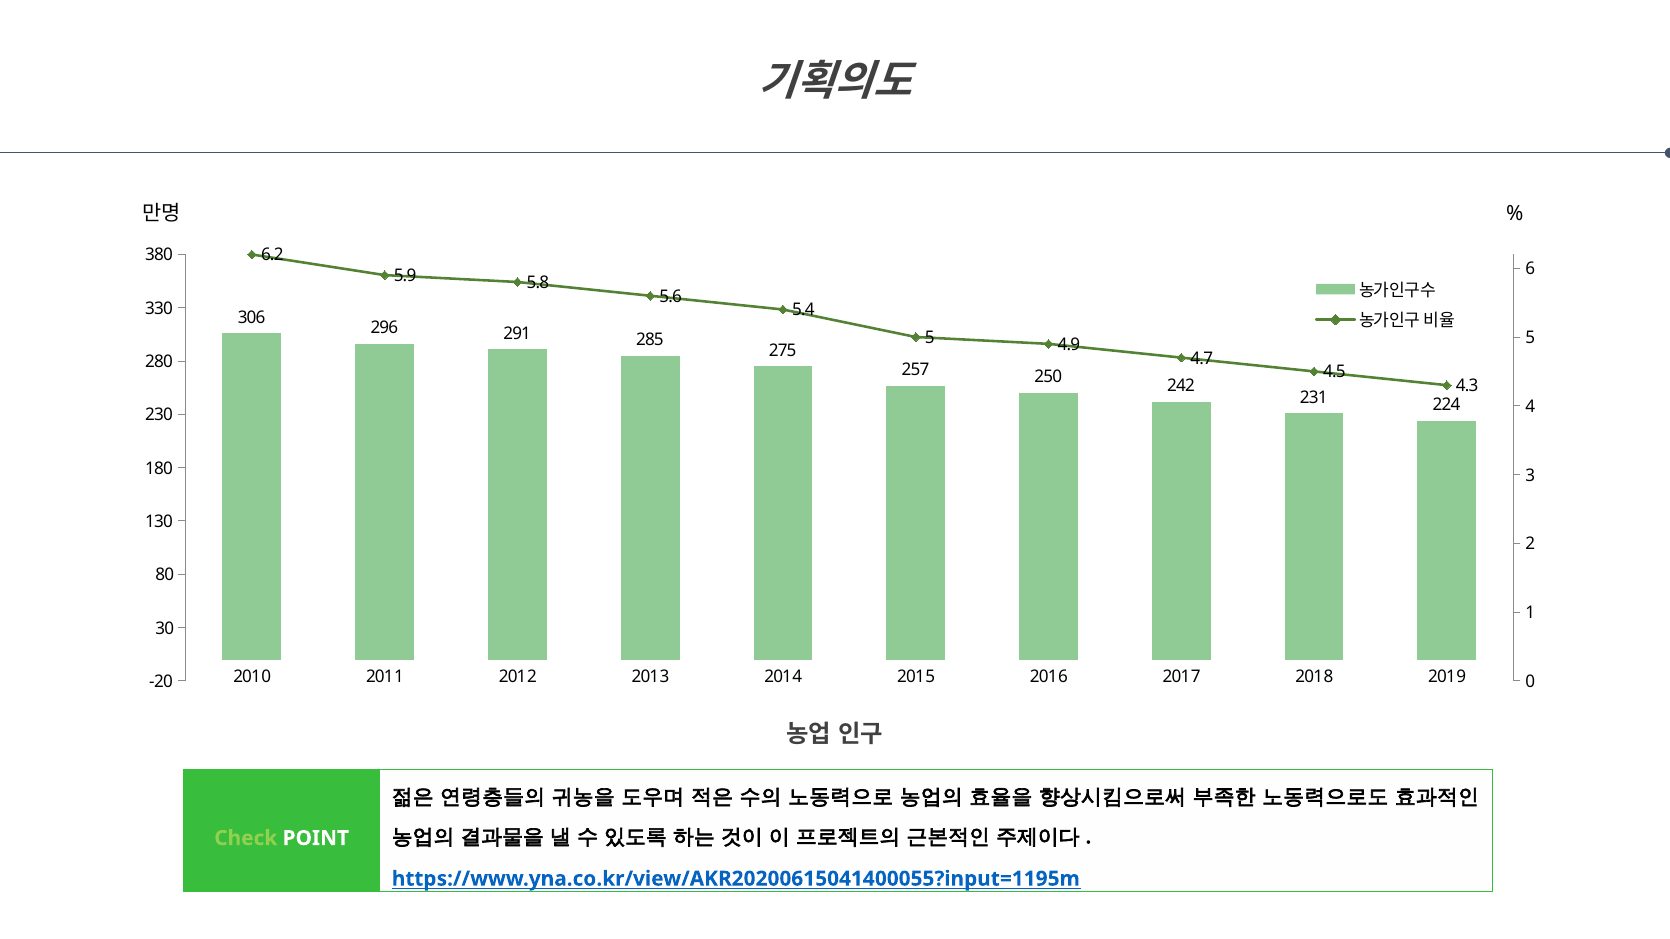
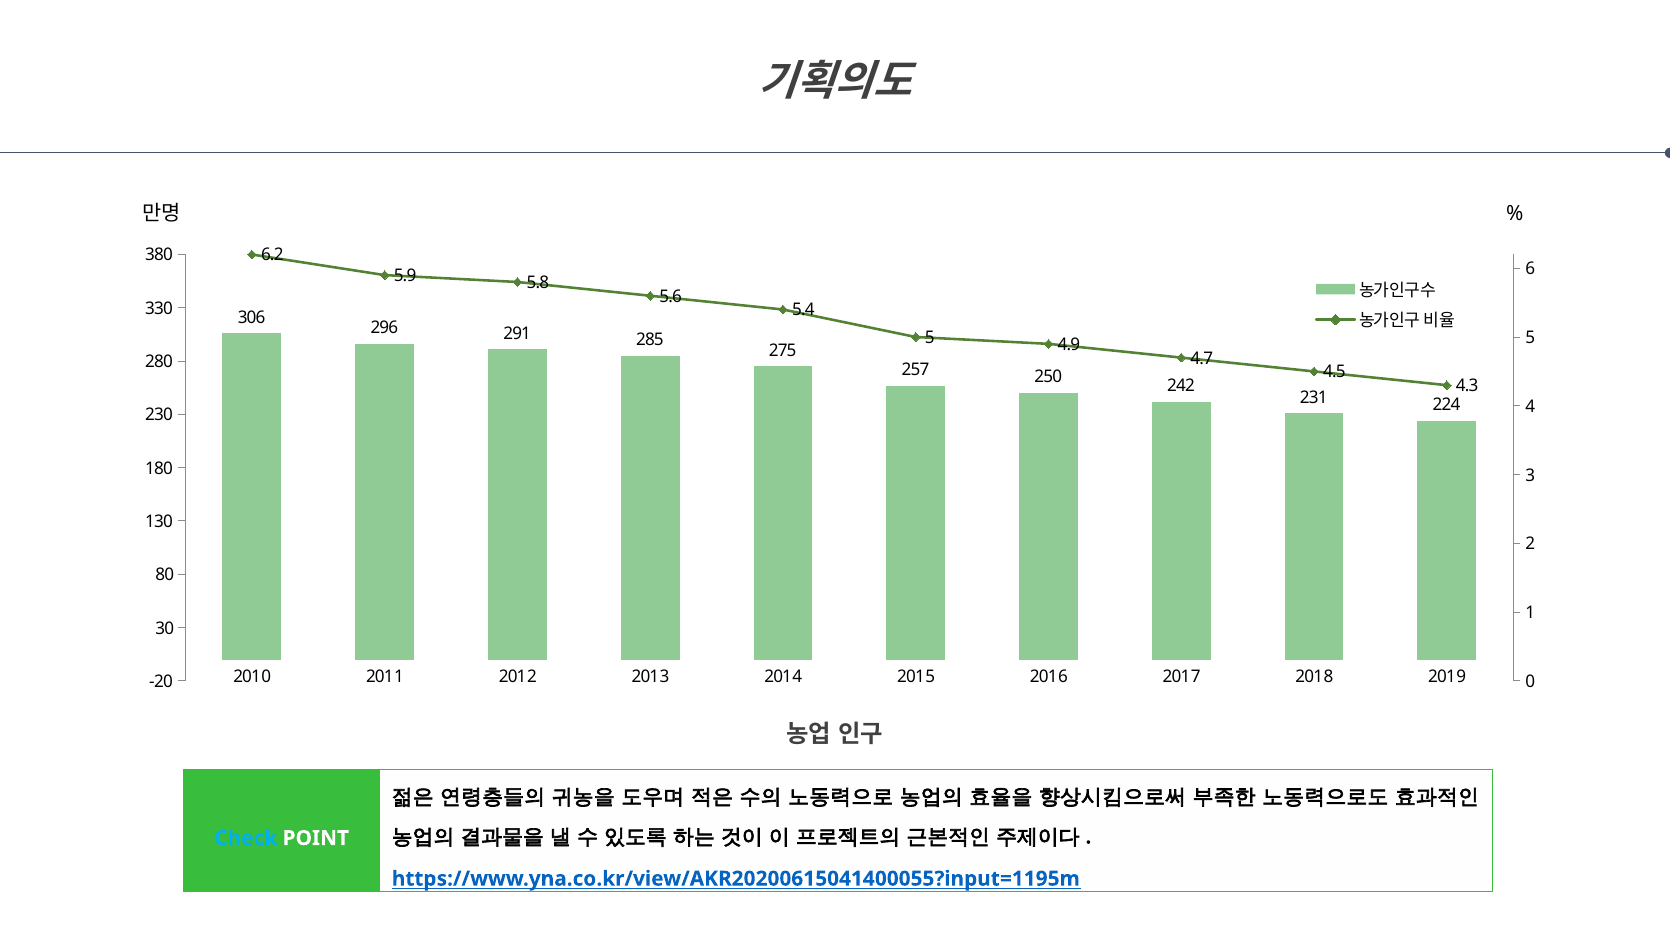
Check colour: light green -> light blue (246, 838)
